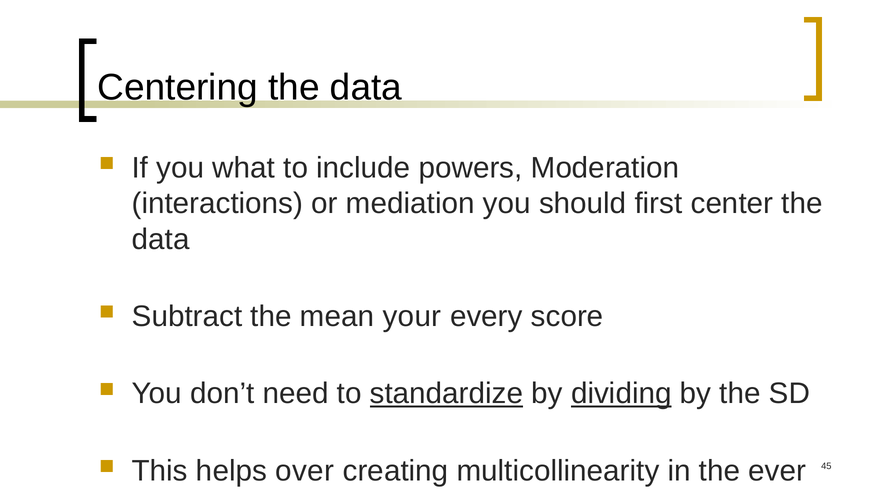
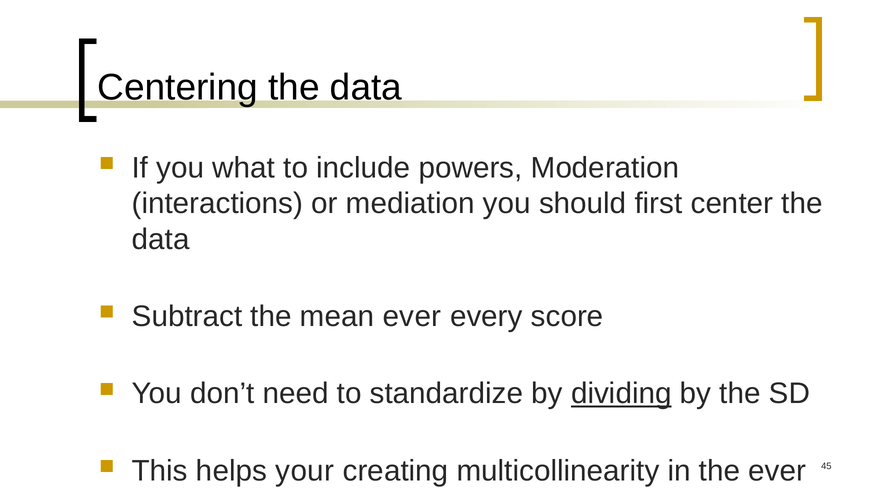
mean your: your -> ever (412, 316)
standardize underline: present -> none (446, 393)
over: over -> your (305, 471)
